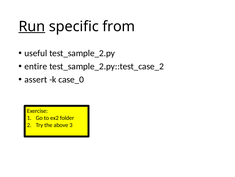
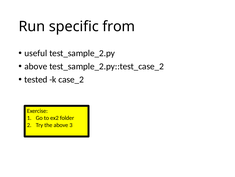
Run underline: present -> none (32, 26)
entire: entire -> above (36, 66)
assert: assert -> tested (36, 79)
case_0: case_0 -> case_2 (71, 79)
